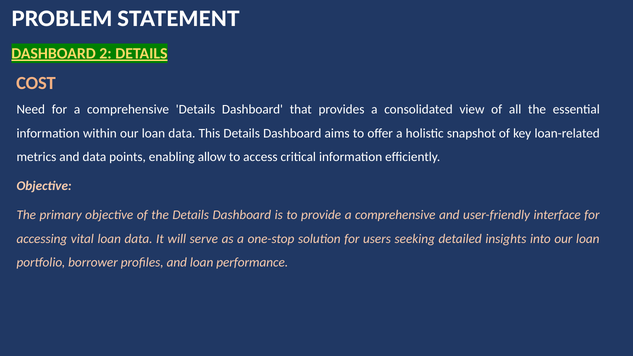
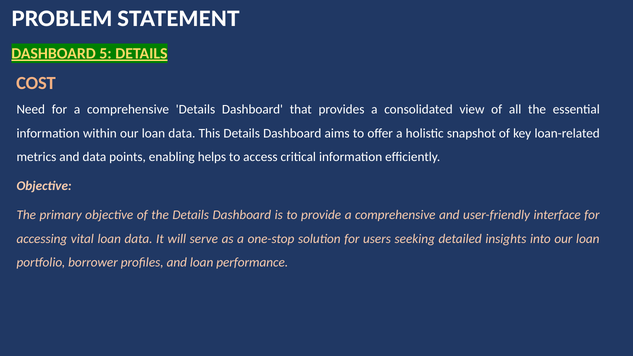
2: 2 -> 5 (105, 53)
allow: allow -> helps (212, 157)
